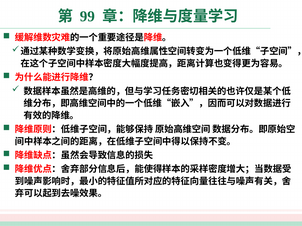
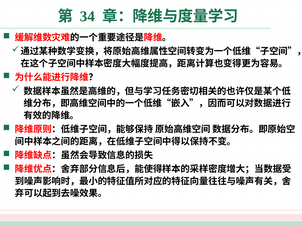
99: 99 -> 34 (87, 17)
